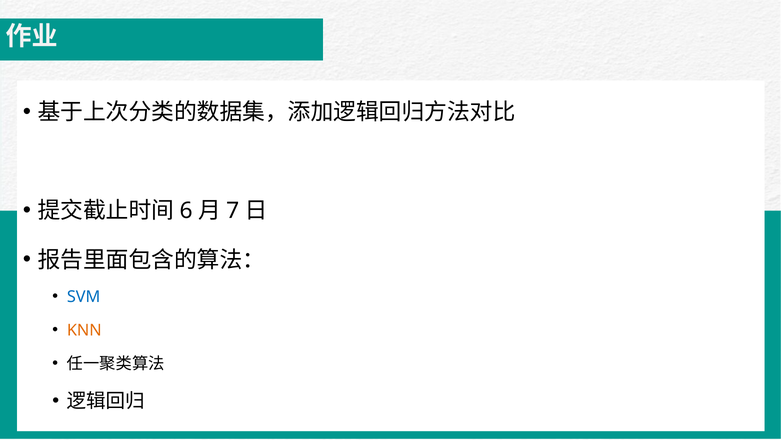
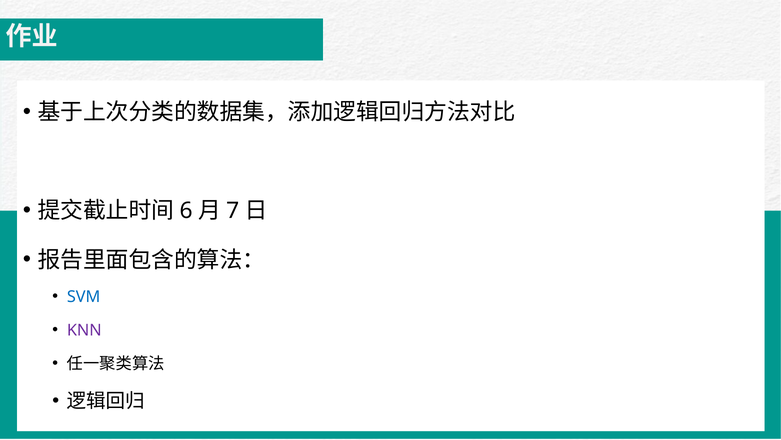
KNN colour: orange -> purple (84, 330)
